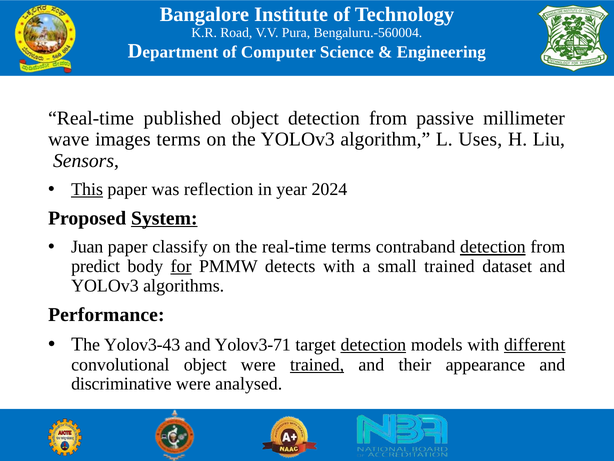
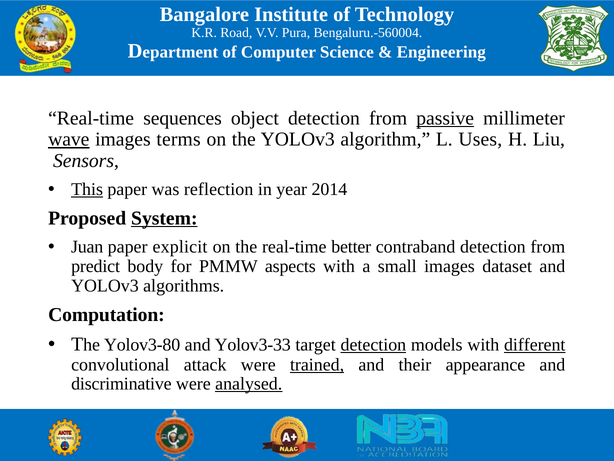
published: published -> sequences (183, 118)
passive underline: none -> present (445, 118)
wave underline: none -> present (69, 139)
2024: 2024 -> 2014 (329, 189)
classify: classify -> explicit (180, 247)
real-time terms: terms -> better (351, 247)
detection underline: present -> none (493, 247)
for underline: present -> none (181, 266)
detects: detects -> aspects (290, 266)
small trained: trained -> images (449, 266)
Performance: Performance -> Computation (106, 314)
Yolov3-43: Yolov3-43 -> Yolov3-80 (142, 345)
Yolov3-71: Yolov3-71 -> Yolov3-33 (253, 345)
convolutional object: object -> attack (205, 364)
analysed underline: none -> present (249, 384)
